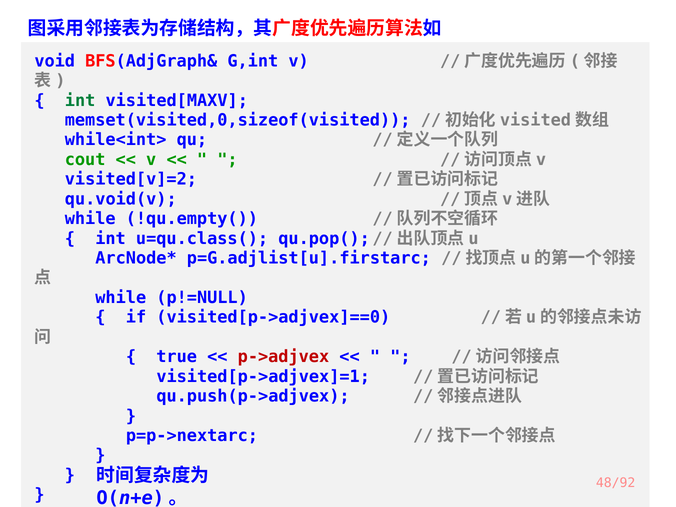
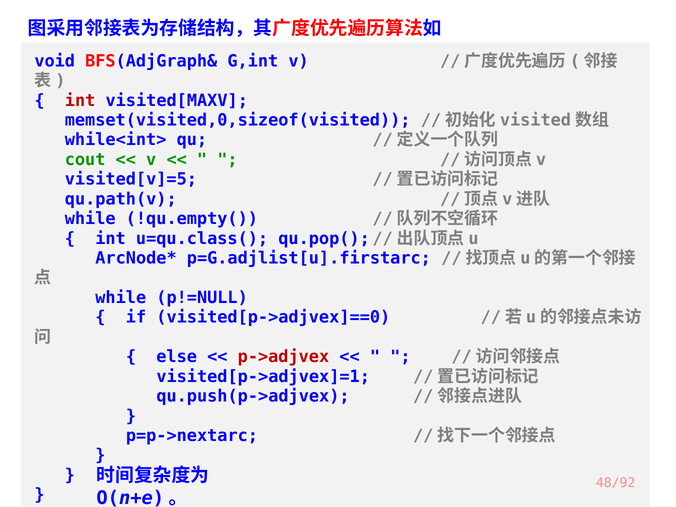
int colour: green -> red (80, 100)
visited[v]=2: visited[v]=2 -> visited[v]=5 (131, 179)
qu.void(v: qu.void(v -> qu.path(v (121, 199)
true: true -> else (177, 357)
